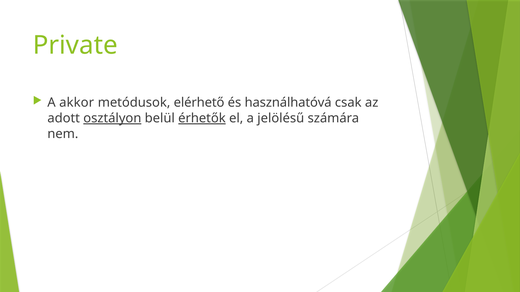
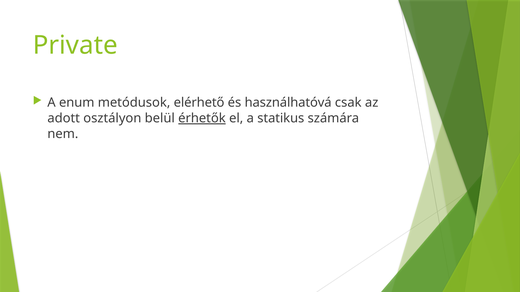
akkor: akkor -> enum (77, 103)
osztályon underline: present -> none (112, 118)
jelölésű: jelölésű -> statikus (281, 118)
